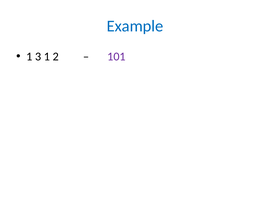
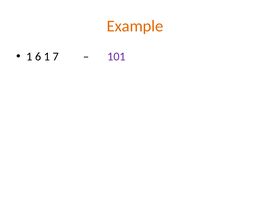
Example colour: blue -> orange (135, 26)
3: 3 -> 6 (38, 57)
2: 2 -> 7 (56, 57)
